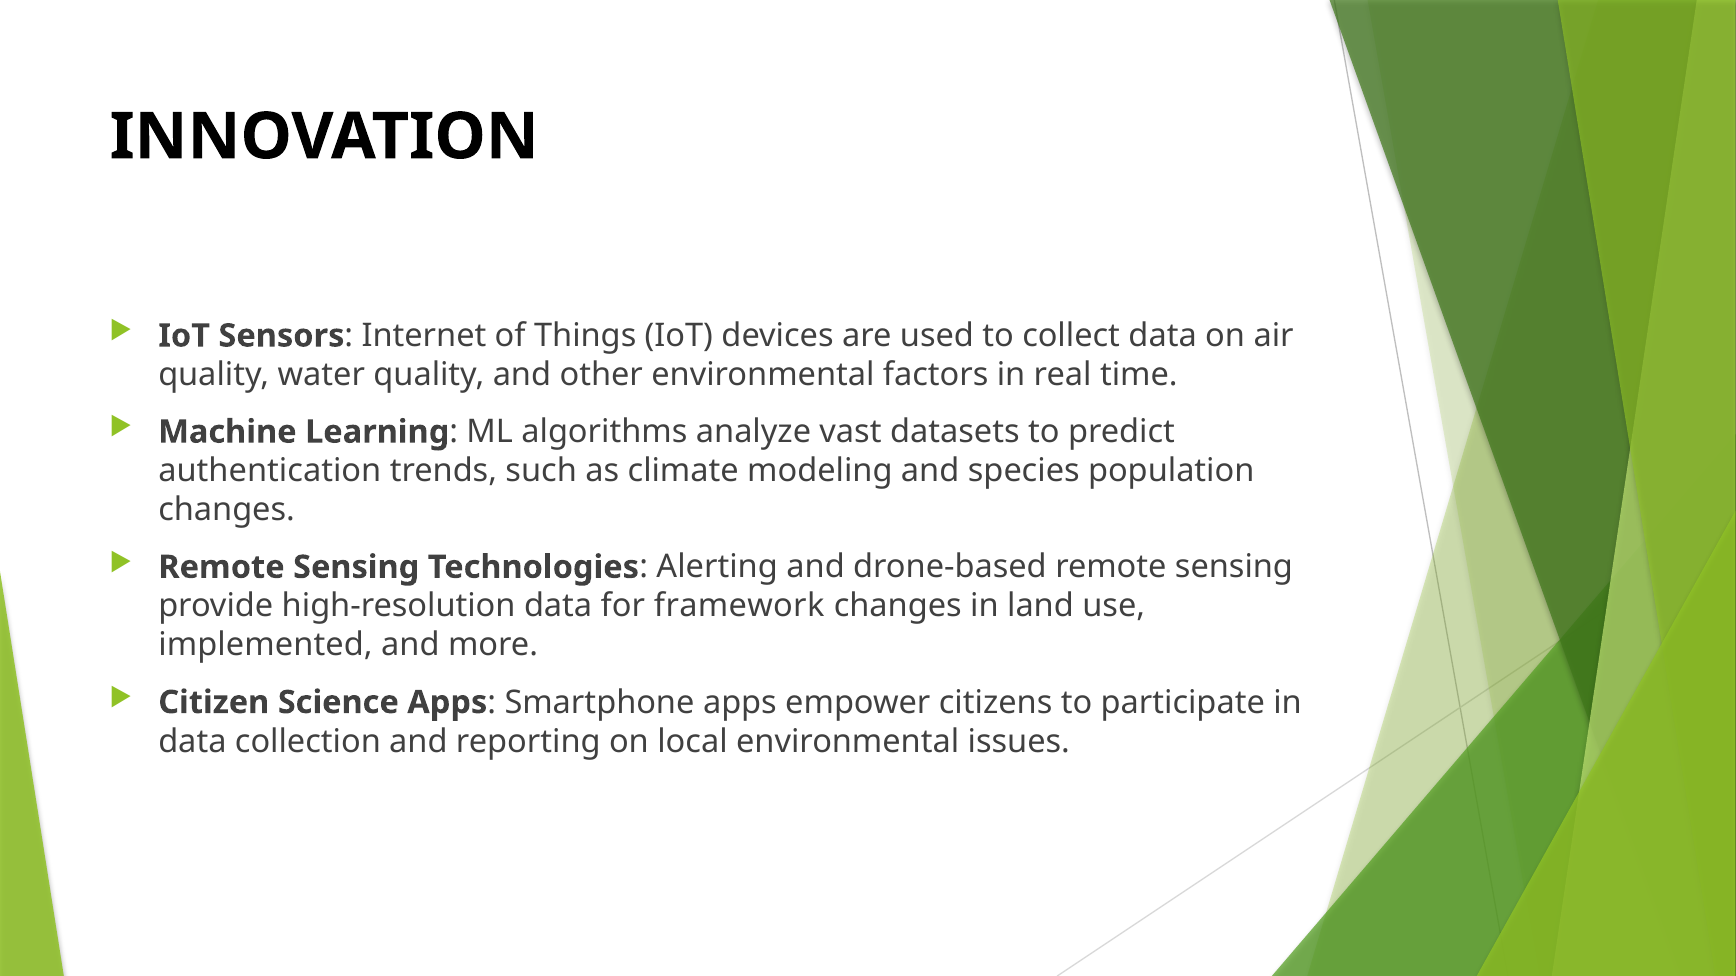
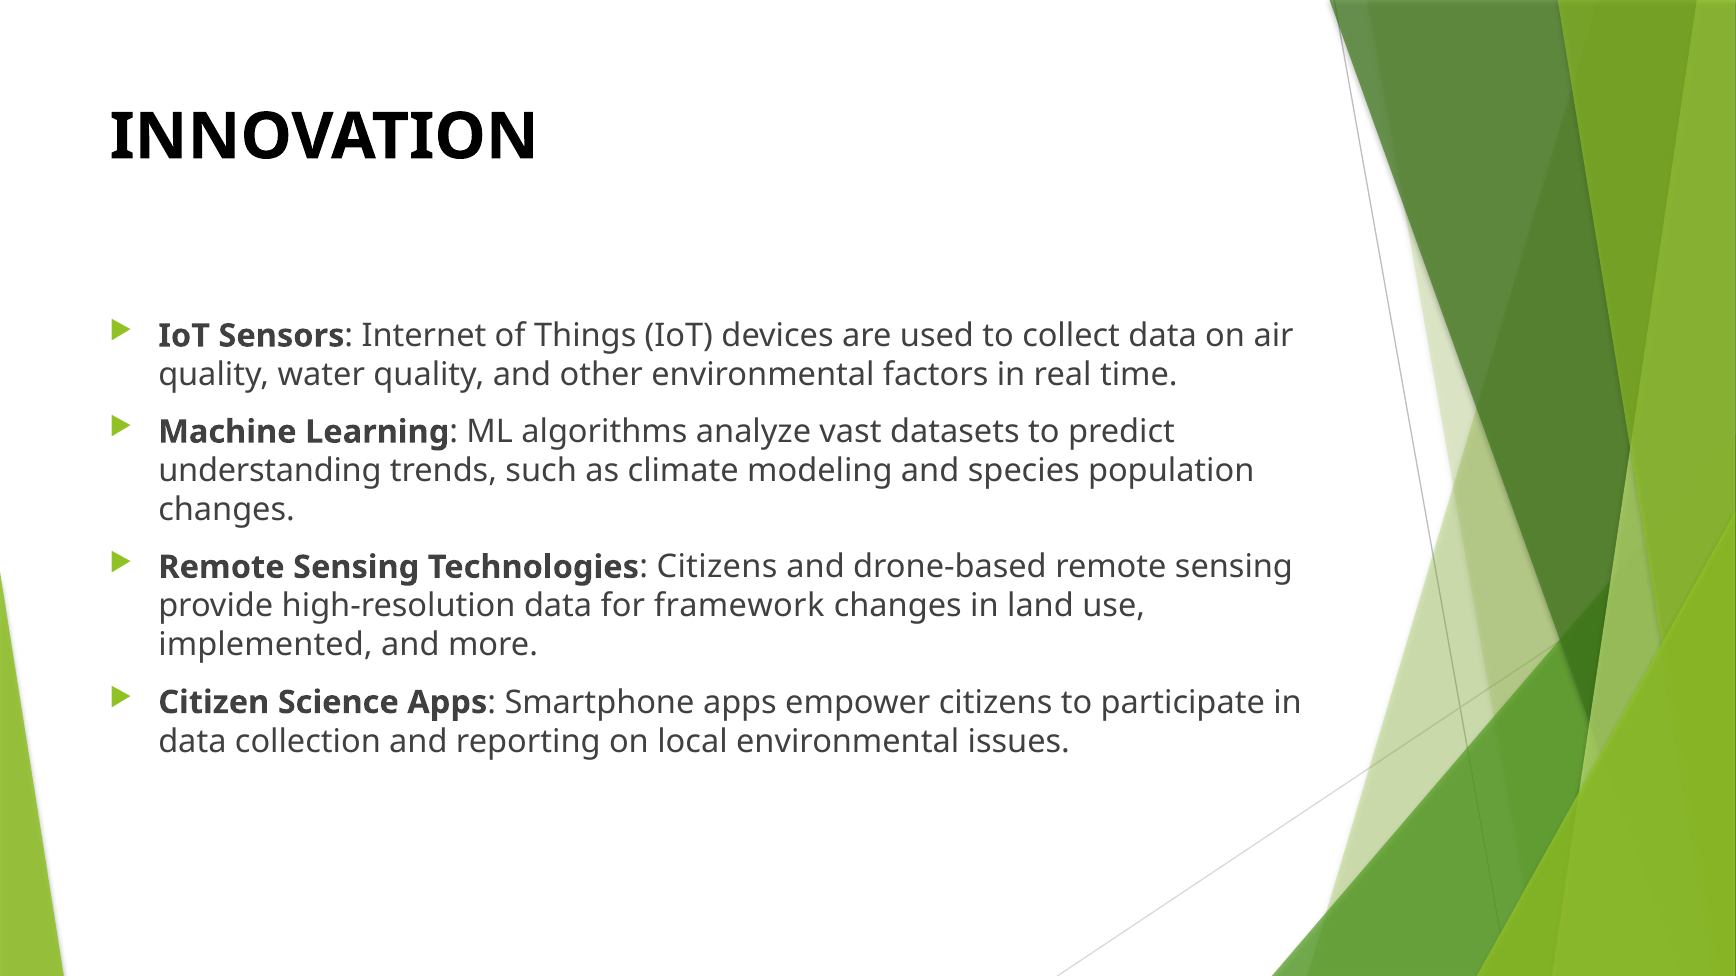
authentication: authentication -> understanding (270, 471)
Alerting: Alerting -> Citizens (717, 567)
